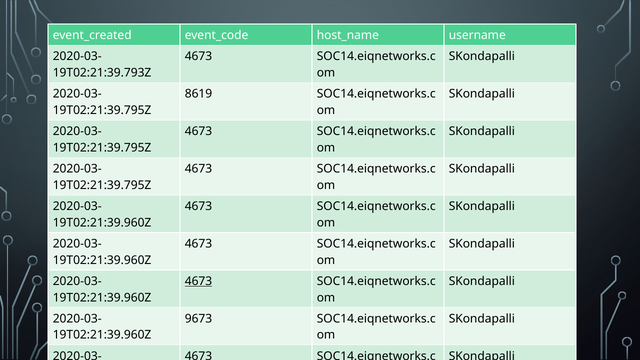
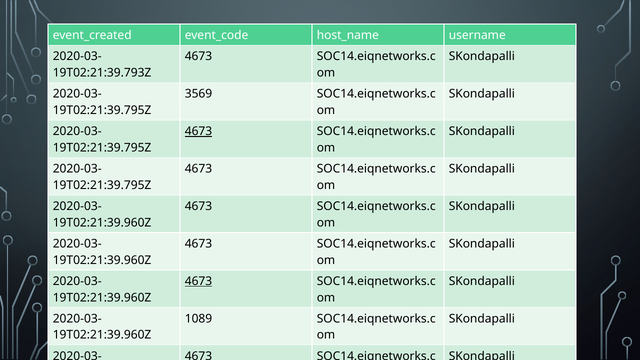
8619: 8619 -> 3569 (199, 94)
4673 underline: none -> present (199, 131)
9673: 9673 -> 1089 (199, 319)
